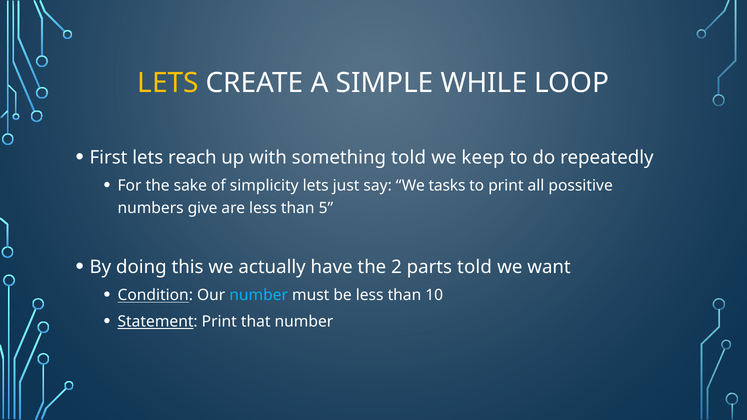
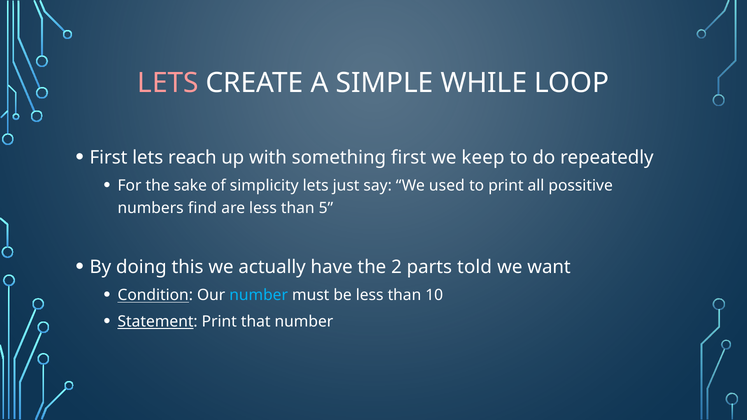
LETS colour: yellow -> pink (168, 83)
something told: told -> first (409, 158)
tasks: tasks -> used (447, 186)
give: give -> find (202, 208)
